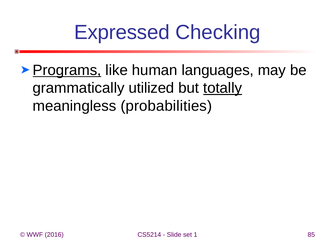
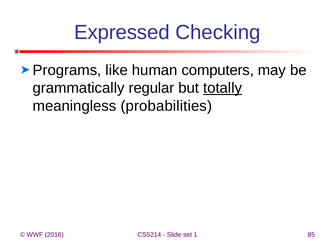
Programs underline: present -> none (67, 70)
languages: languages -> computers (218, 70)
utilized: utilized -> regular (151, 88)
